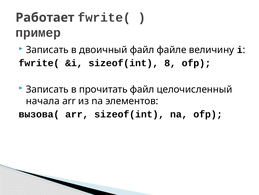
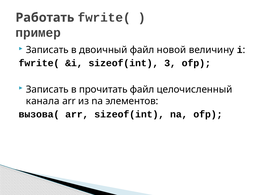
Работает: Работает -> Работать (45, 17)
файле: файле -> новой (172, 50)
8: 8 -> 3 (170, 63)
начала: начала -> канала (43, 101)
